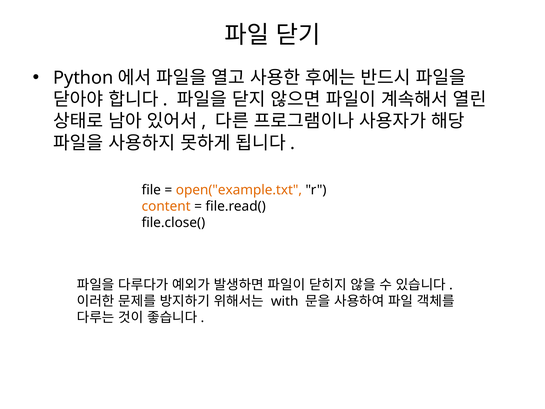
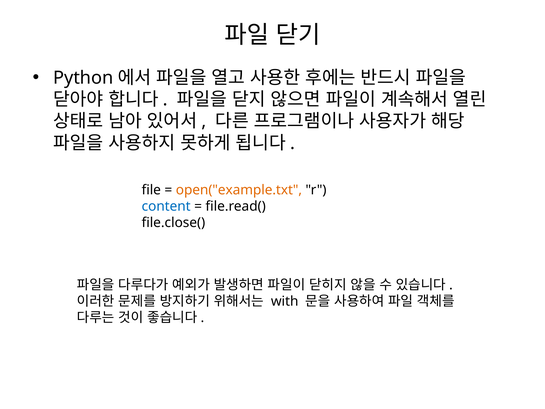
content colour: orange -> blue (166, 206)
